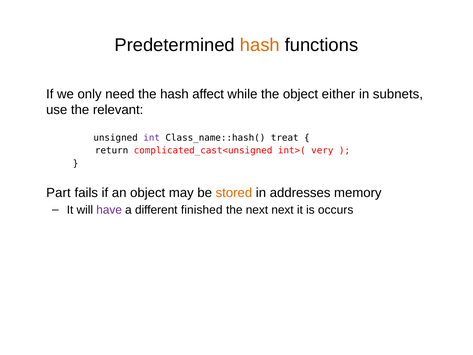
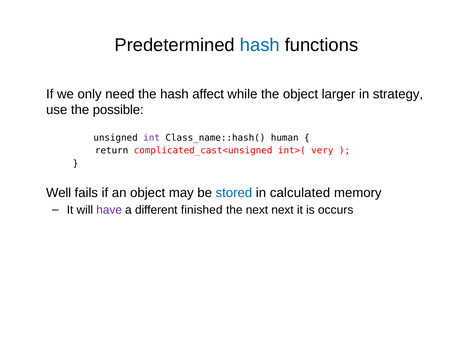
hash colour: orange -> blue (260, 45)
either: either -> larger (339, 94)
subnets: subnets -> strategy (398, 94)
relevant: relevant -> possible (118, 110)
treat: treat -> human (285, 138)
Part: Part -> Well (59, 193)
stored colour: orange -> blue (234, 193)
addresses: addresses -> calculated (300, 193)
